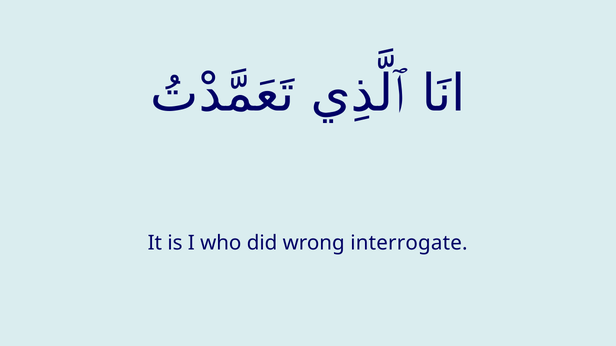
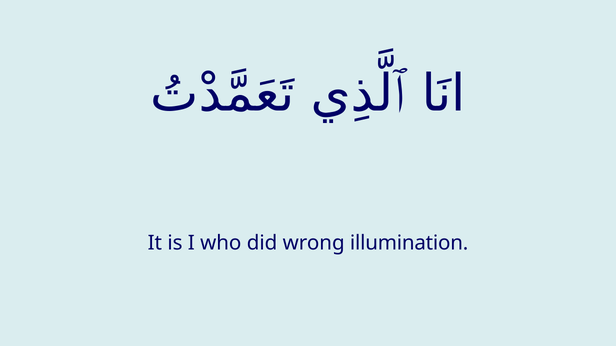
interrogate: interrogate -> illumination (409, 243)
